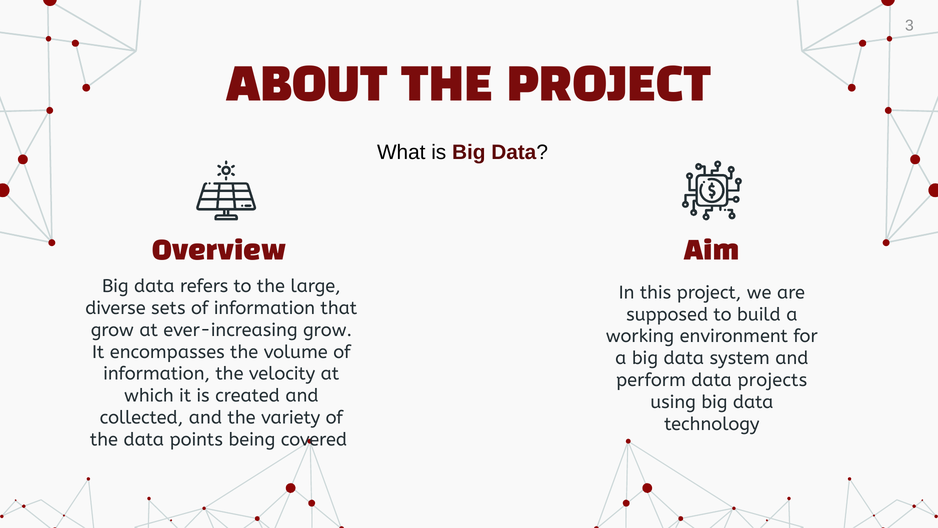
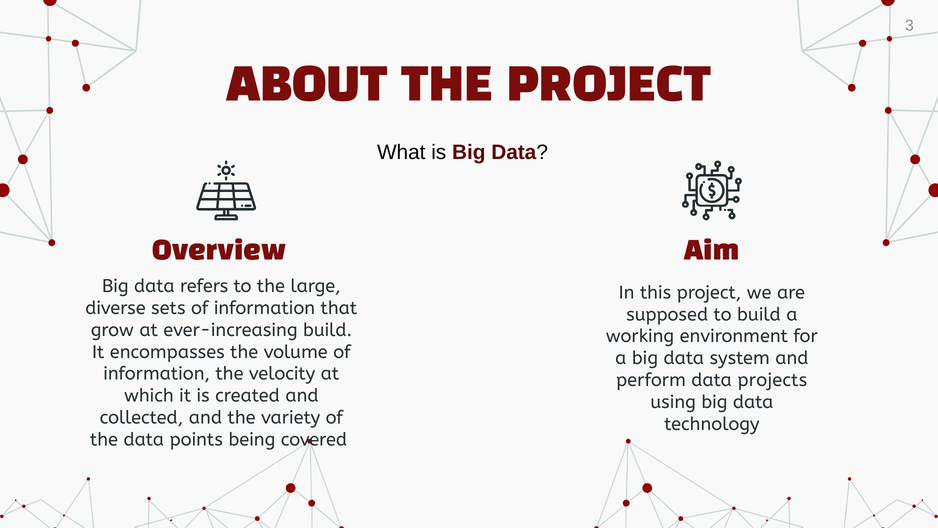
ever-increasing grow: grow -> build (328, 330)
